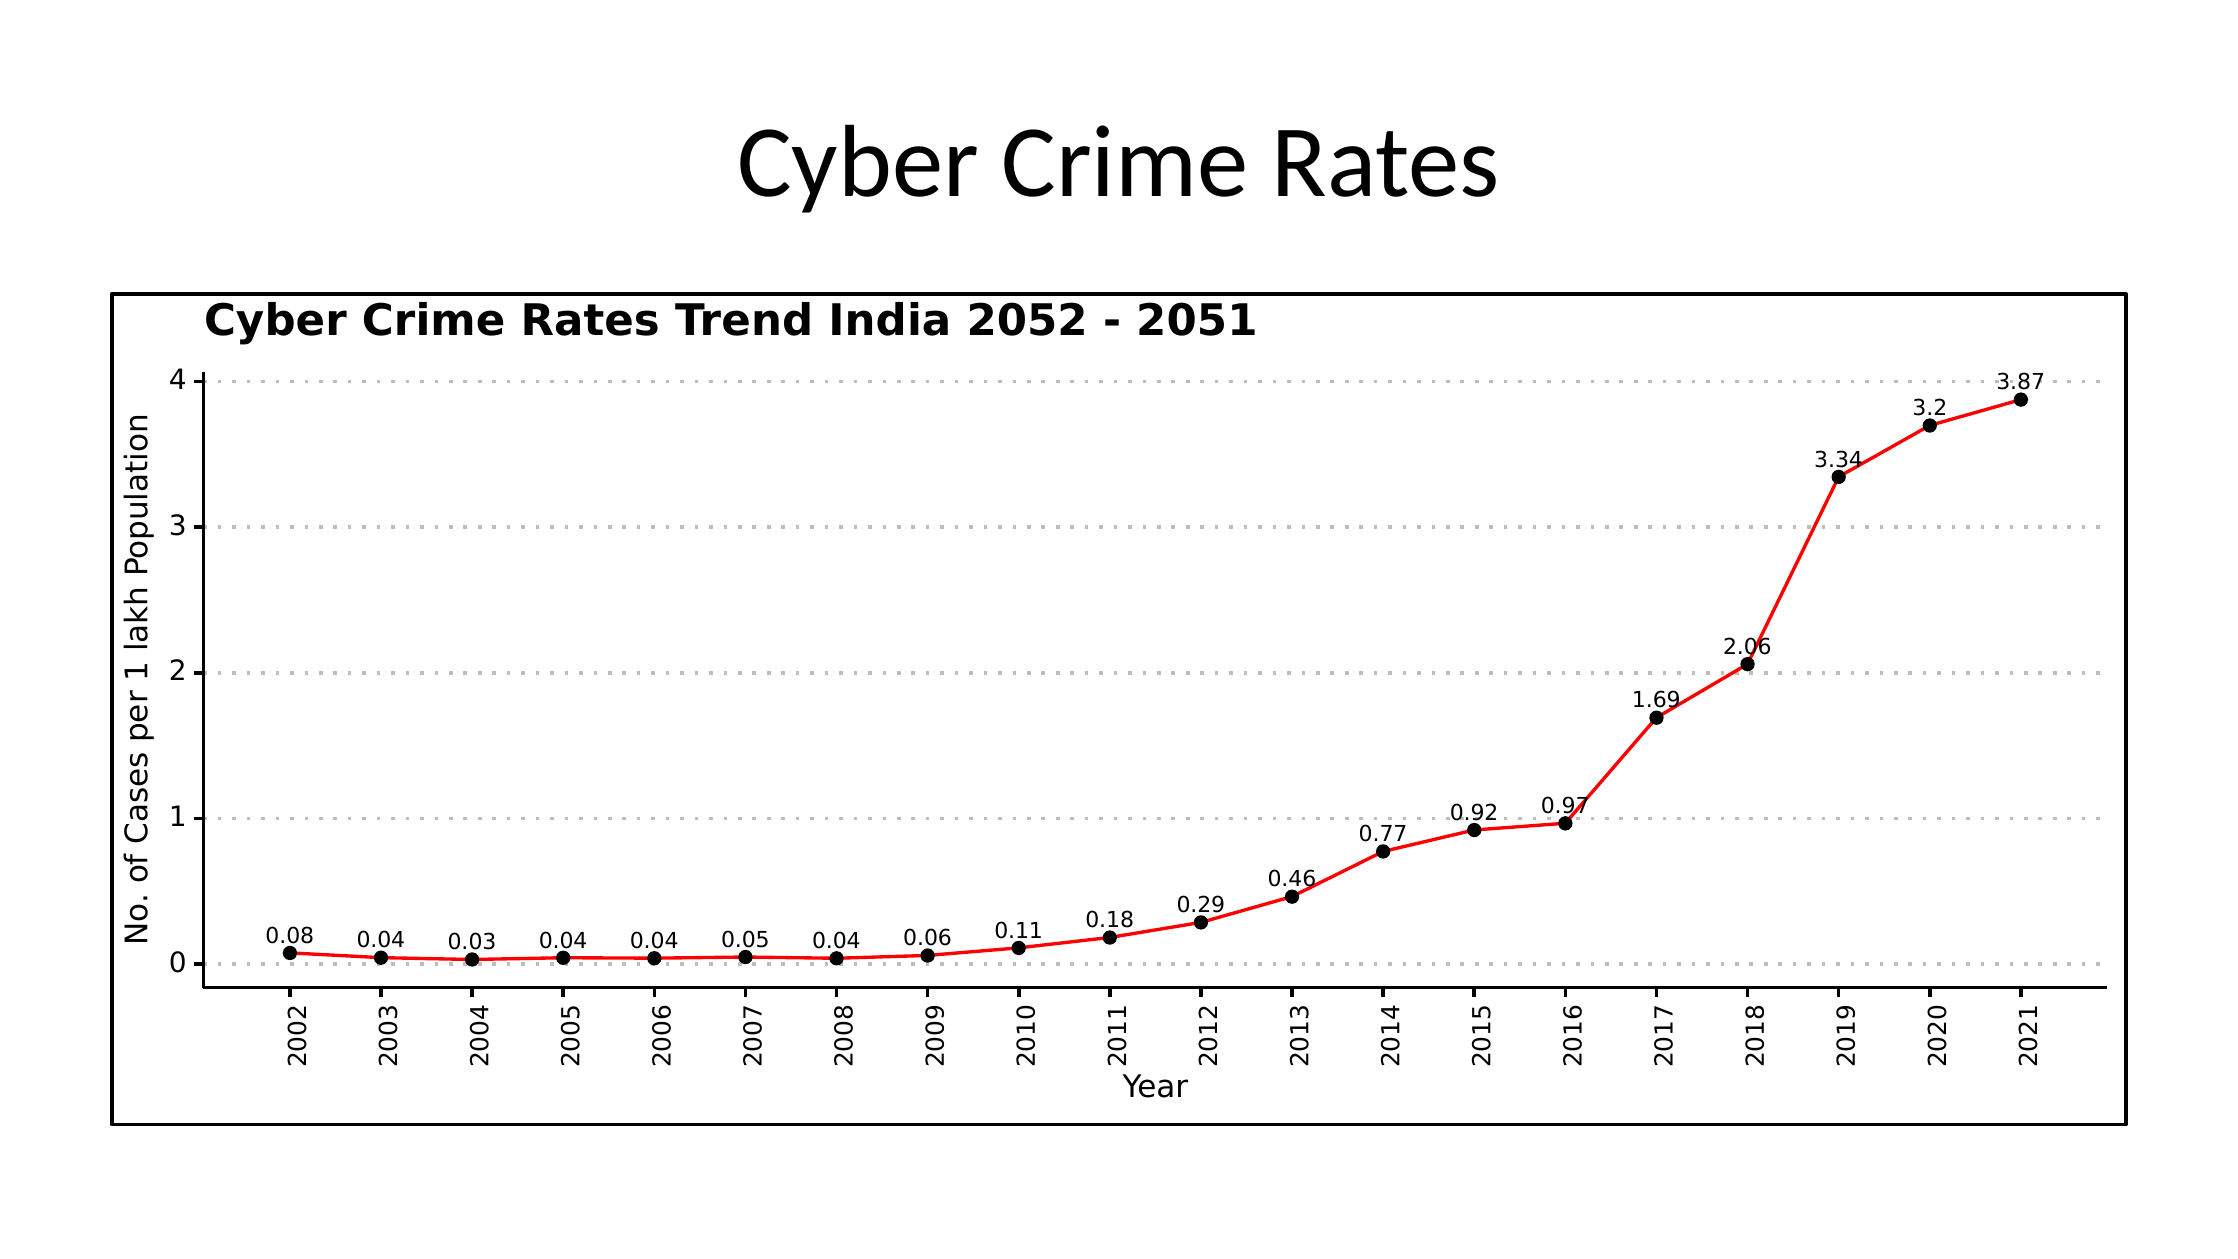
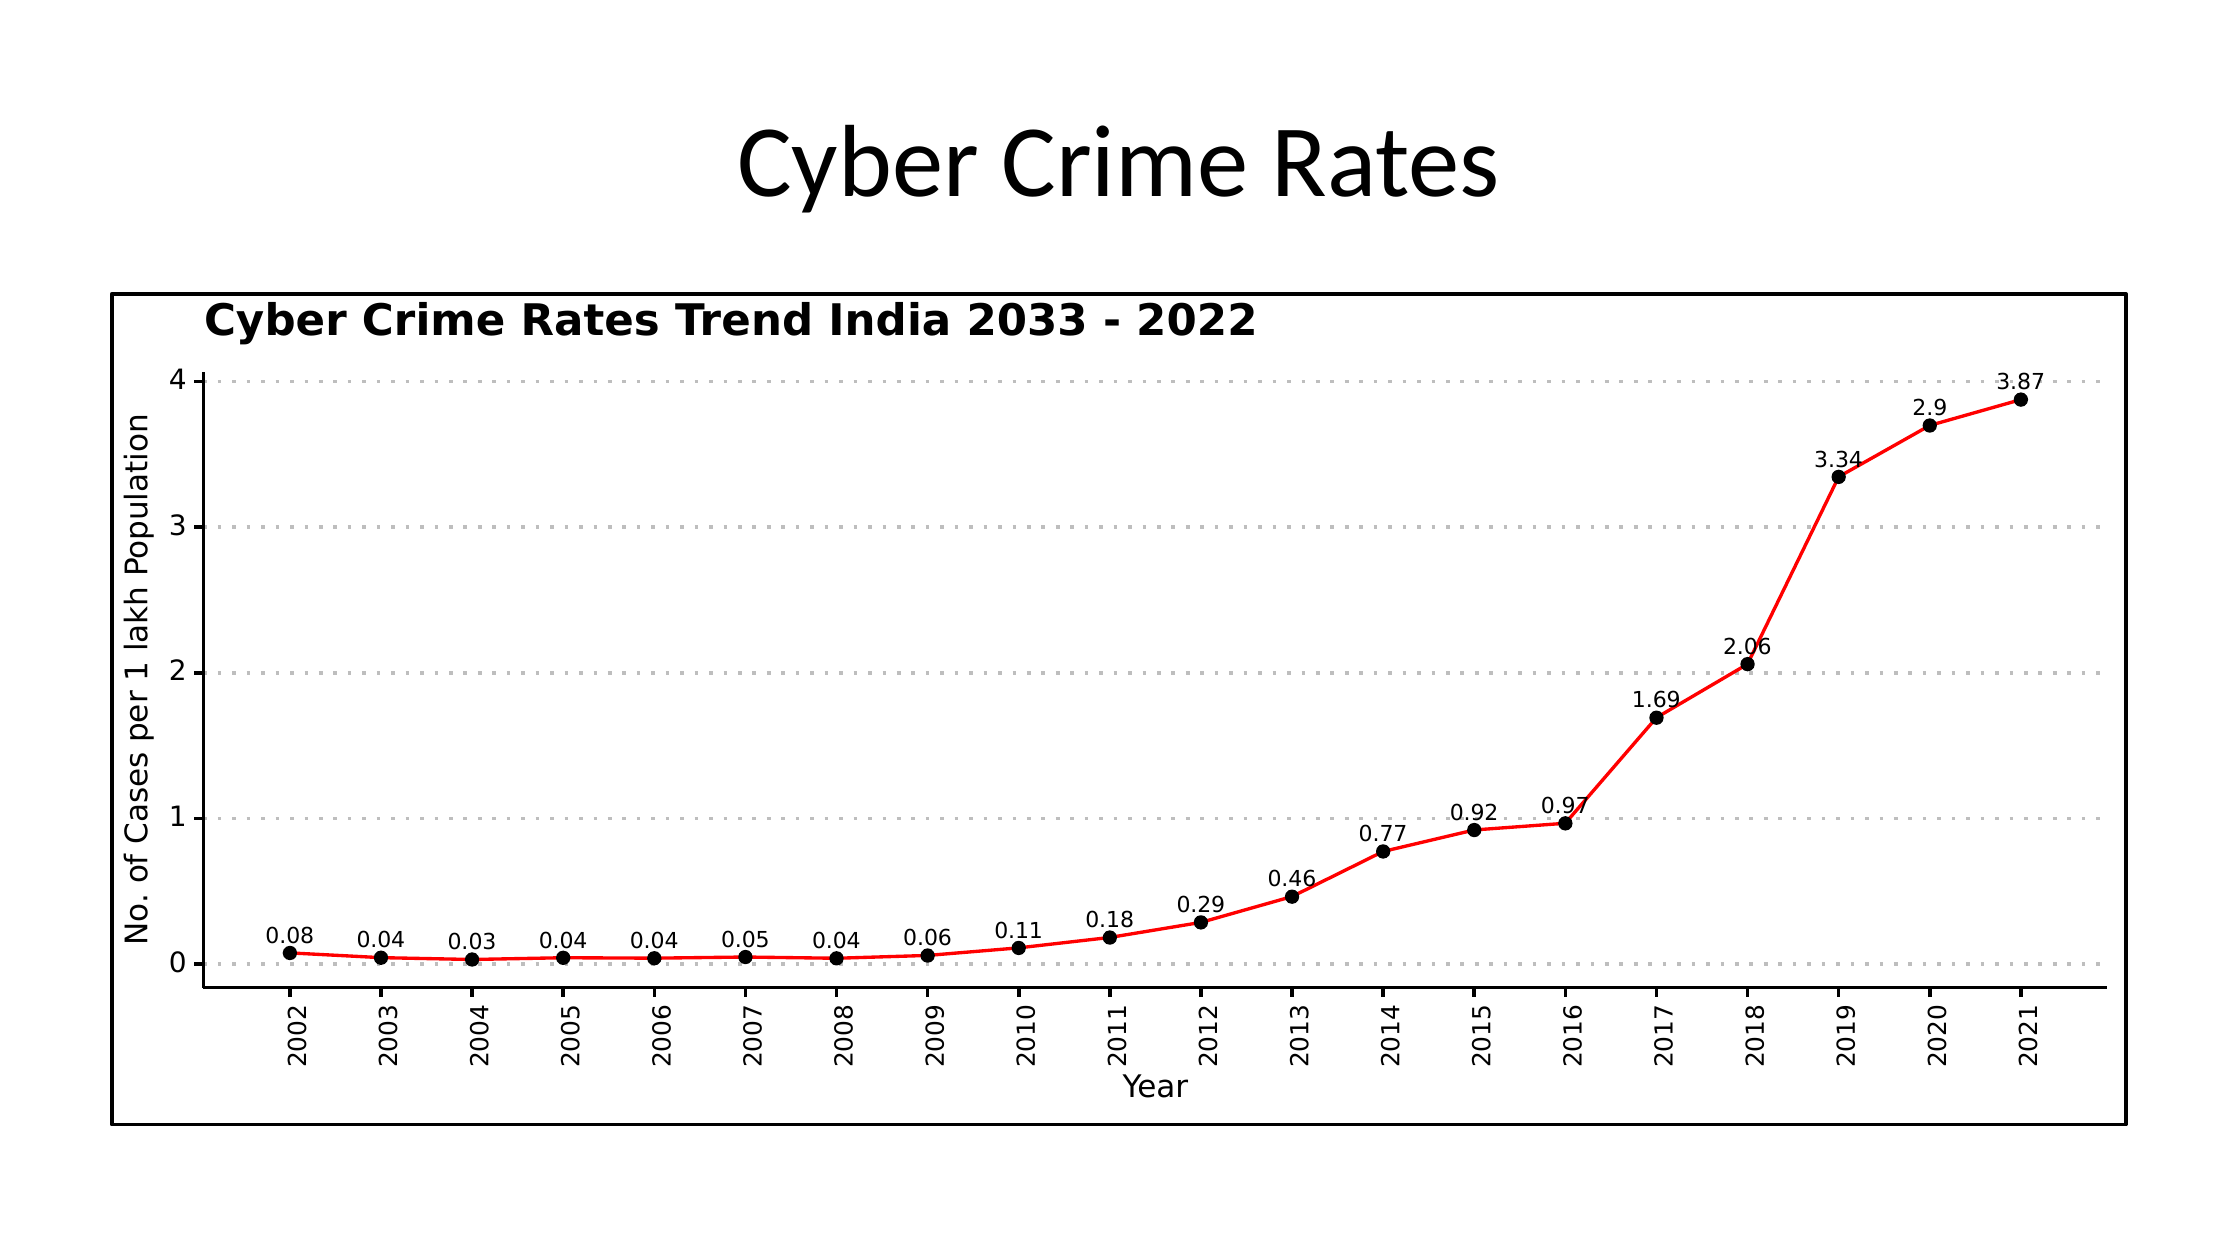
2052: 2052 -> 2033 (1027, 321)
2051: 2051 -> 2022 (1197, 321)
3.2: 3.2 -> 2.9 (1930, 408)
